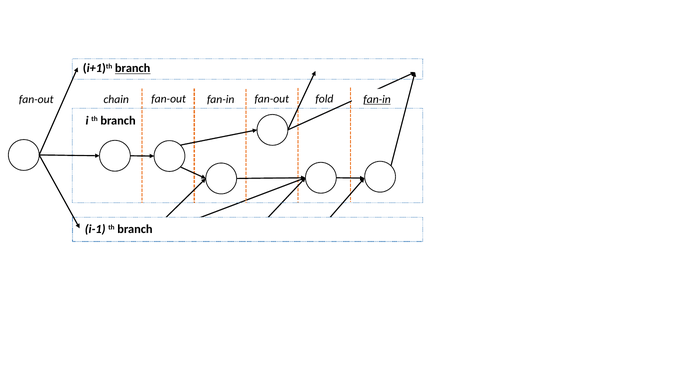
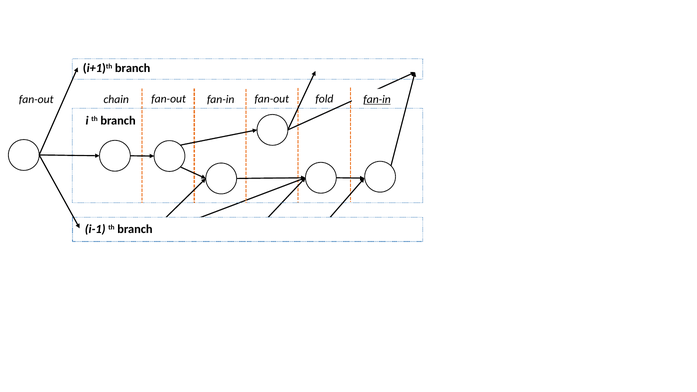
branch underline: present -> none (133, 68)
